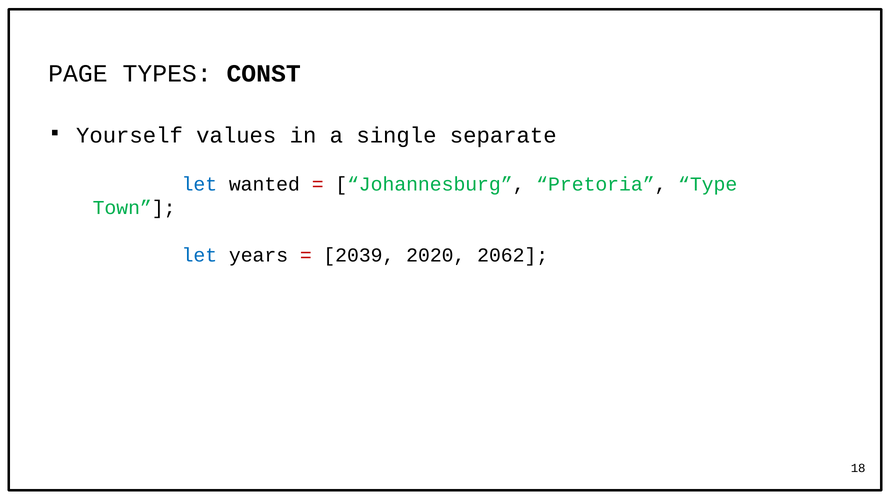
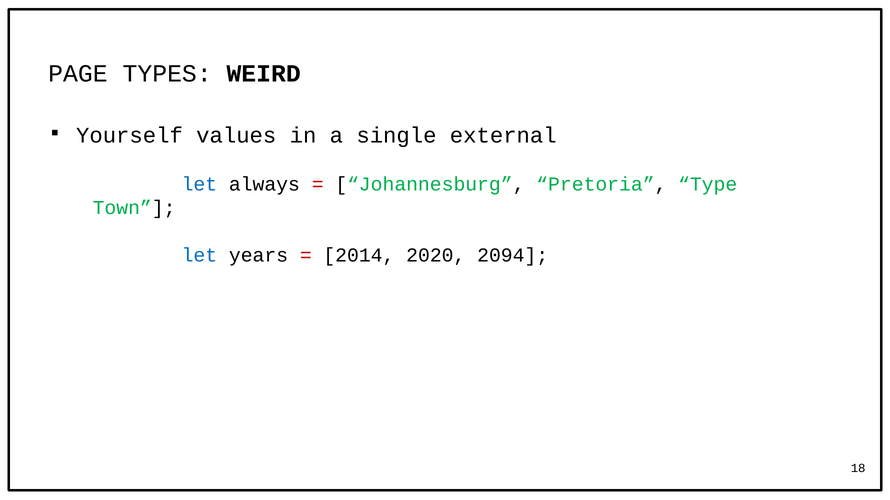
CONST: CONST -> WEIRD (264, 74)
separate: separate -> external (503, 136)
wanted: wanted -> always (264, 184)
2039: 2039 -> 2014 (359, 256)
2062: 2062 -> 2094 (513, 256)
